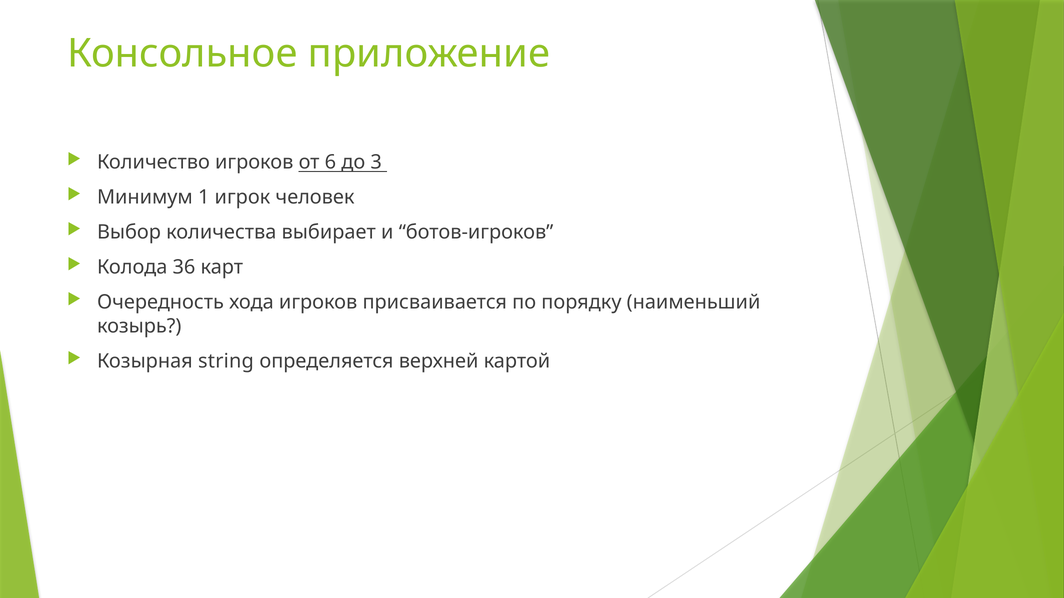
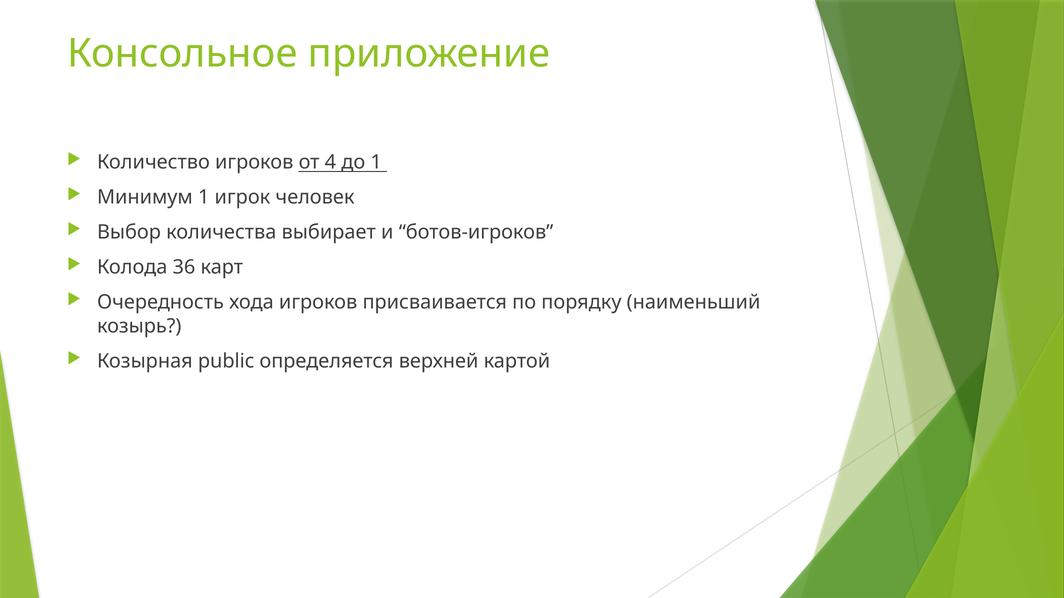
6: 6 -> 4 (330, 162)
до 3: 3 -> 1 (376, 162)
string: string -> public (226, 362)
